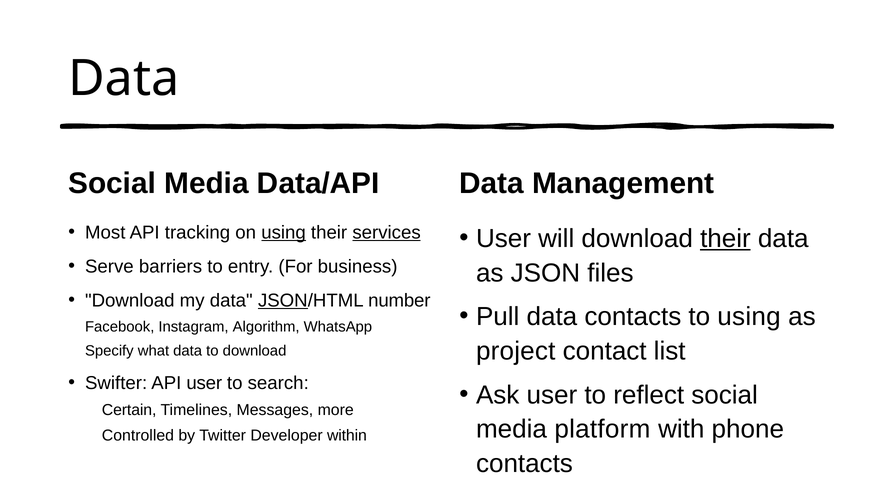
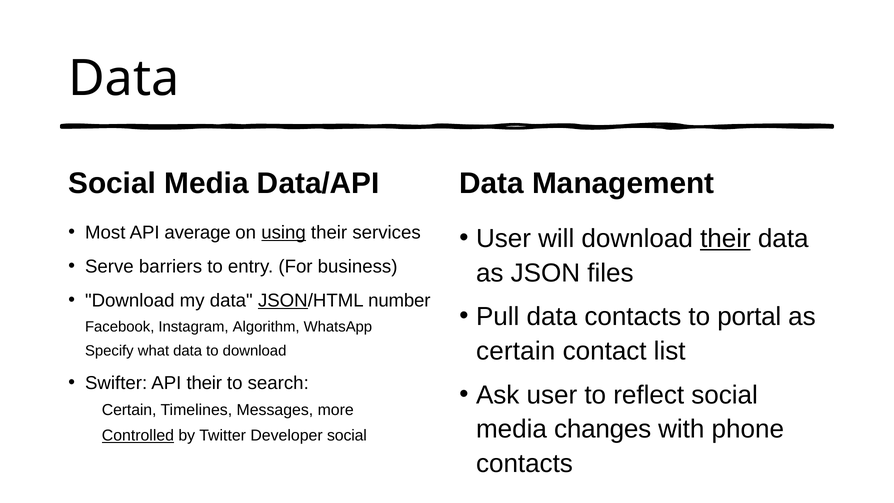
tracking: tracking -> average (198, 233)
services underline: present -> none (387, 233)
to using: using -> portal (749, 317)
project: project -> certain (516, 351)
API user: user -> their (204, 383)
platform: platform -> changes (603, 429)
Controlled underline: none -> present (138, 435)
Developer within: within -> social (347, 435)
